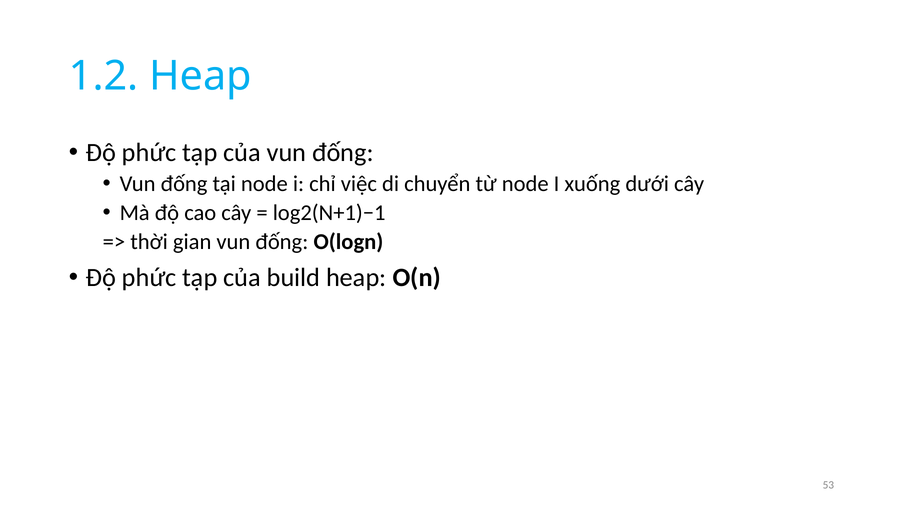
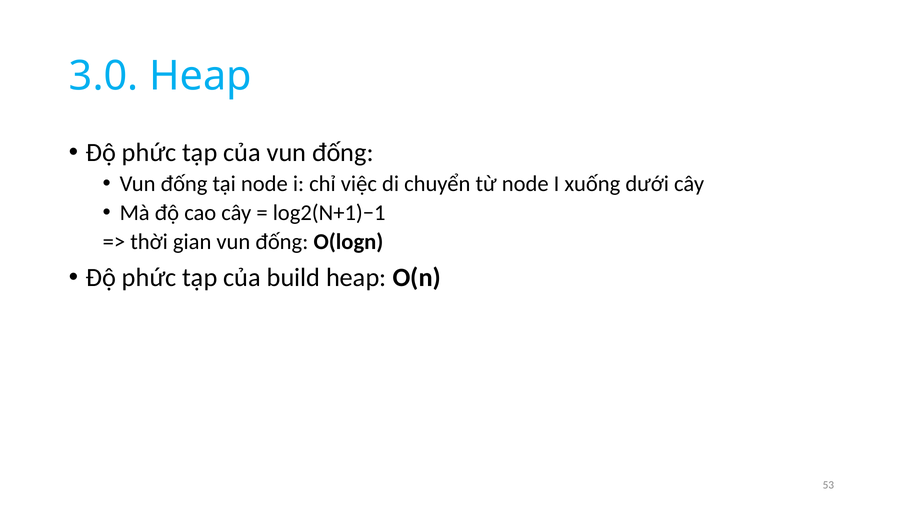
1.2: 1.2 -> 3.0 (104, 76)
